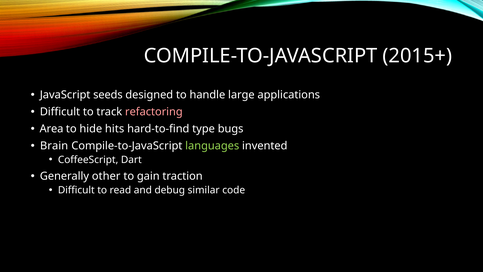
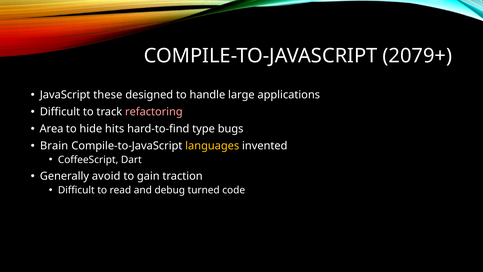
2015+: 2015+ -> 2079+ (417, 56)
seeds: seeds -> these (108, 95)
languages colour: light green -> yellow (212, 146)
other: other -> avoid (106, 176)
similar: similar -> turned (204, 190)
